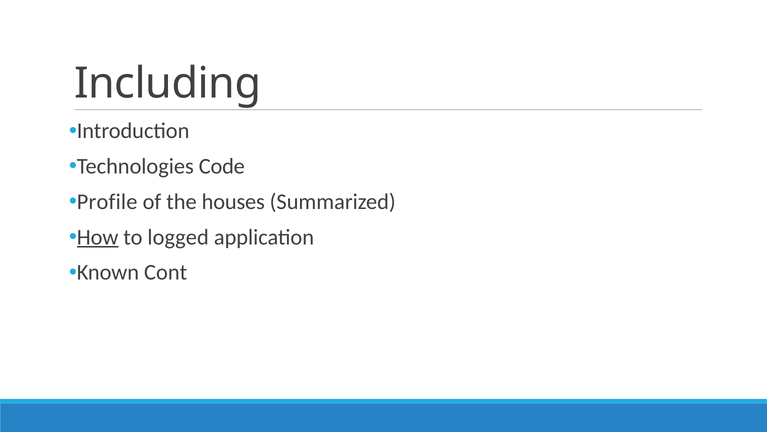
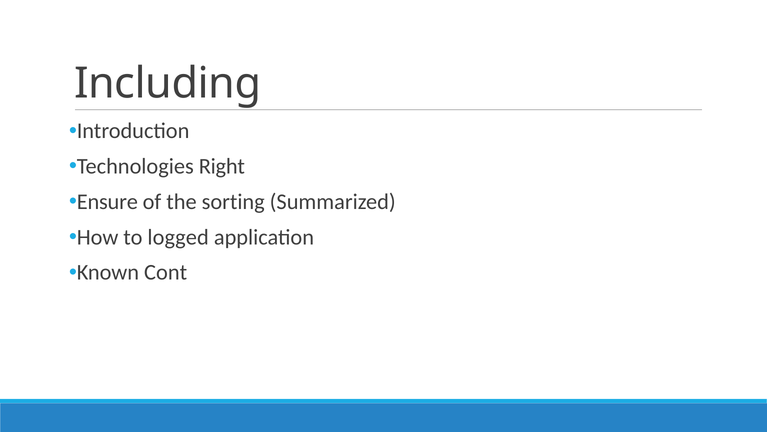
Code: Code -> Right (222, 166)
Profile: Profile -> Ensure (107, 202)
houses: houses -> sorting (233, 202)
How underline: present -> none (98, 237)
